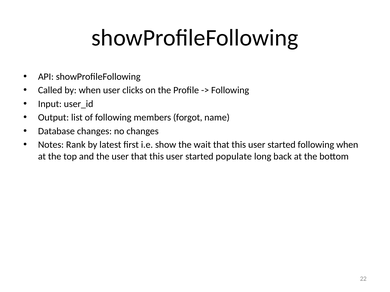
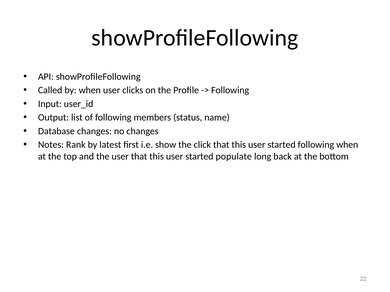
forgot: forgot -> status (188, 118)
wait: wait -> click (202, 145)
